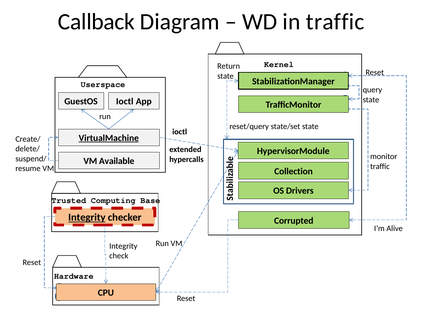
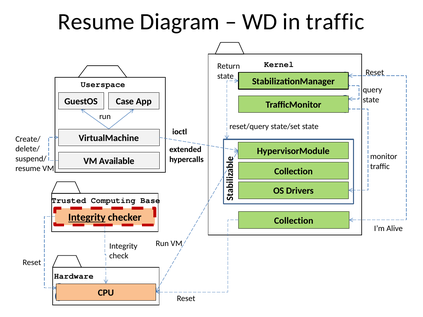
Callback: Callback -> Resume (96, 22)
Ioctl: Ioctl -> Case (125, 101)
VirtualMachine underline: present -> none (109, 138)
Corrupted: Corrupted -> Collection (294, 221)
